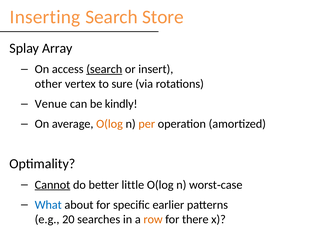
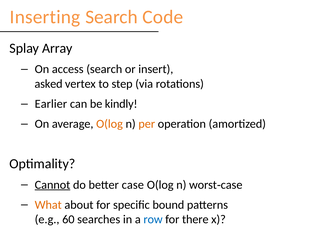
Store: Store -> Code (163, 17)
search underline: present -> none (104, 69)
other: other -> asked (49, 84)
sure: sure -> step (122, 84)
Venue: Venue -> Earlier (51, 104)
better little: little -> case (133, 185)
What colour: blue -> orange (48, 205)
earlier: earlier -> bound (168, 205)
20: 20 -> 60 (68, 220)
row colour: orange -> blue (153, 220)
